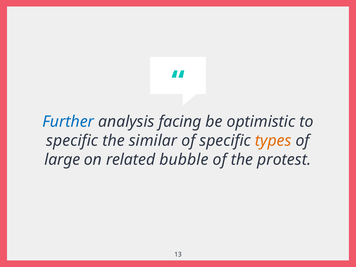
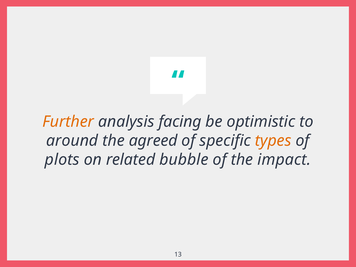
Further colour: blue -> orange (68, 122)
specific: specific -> around (72, 141)
similar: similar -> agreed (153, 141)
large: large -> plots (62, 160)
protest: protest -> impact (284, 160)
